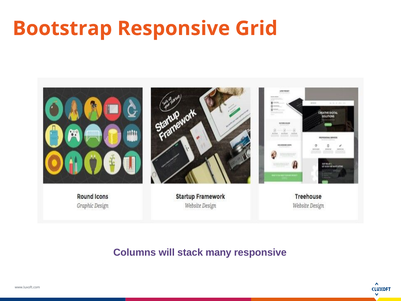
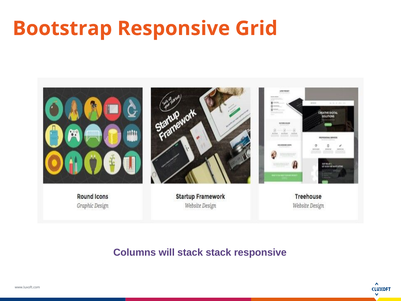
stack many: many -> stack (218, 252)
